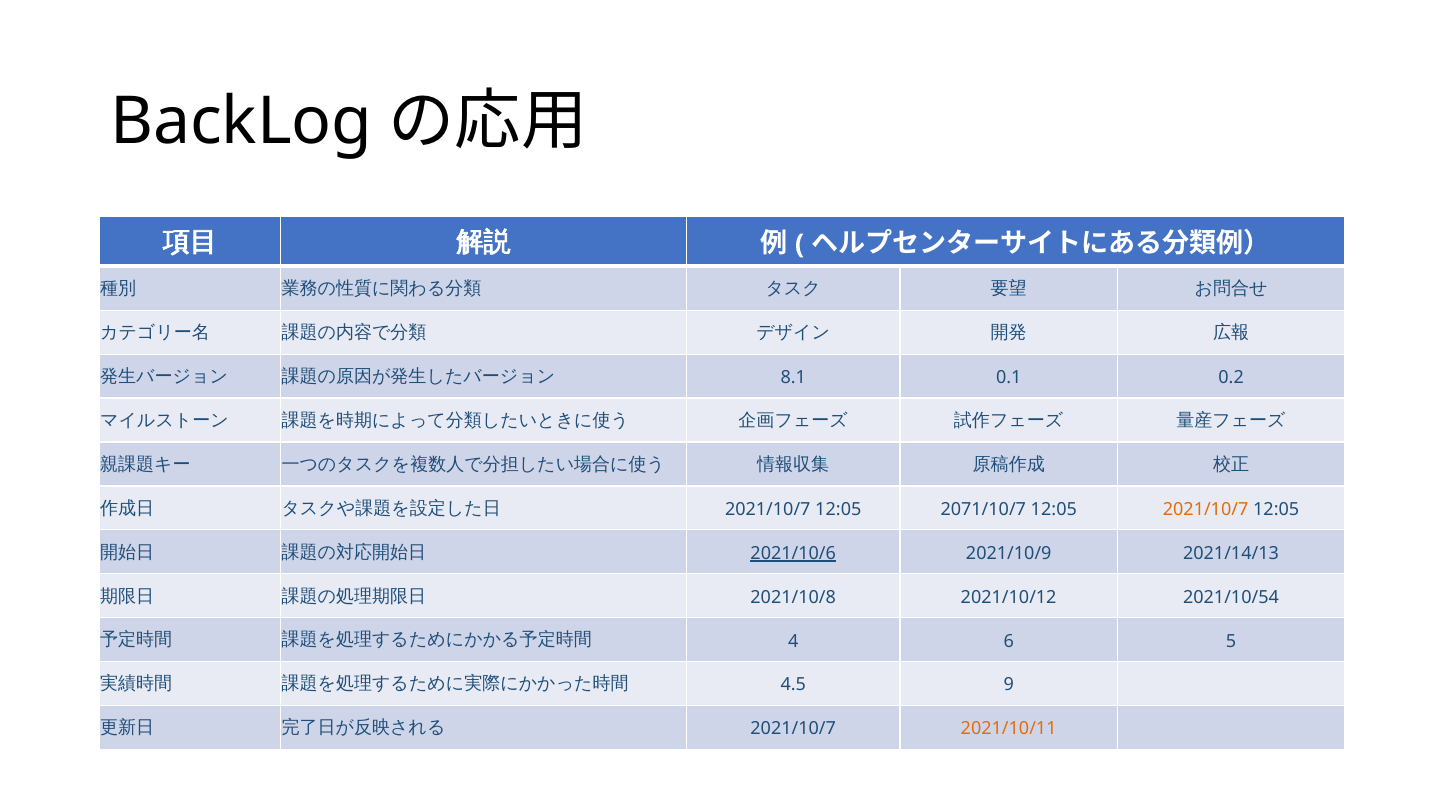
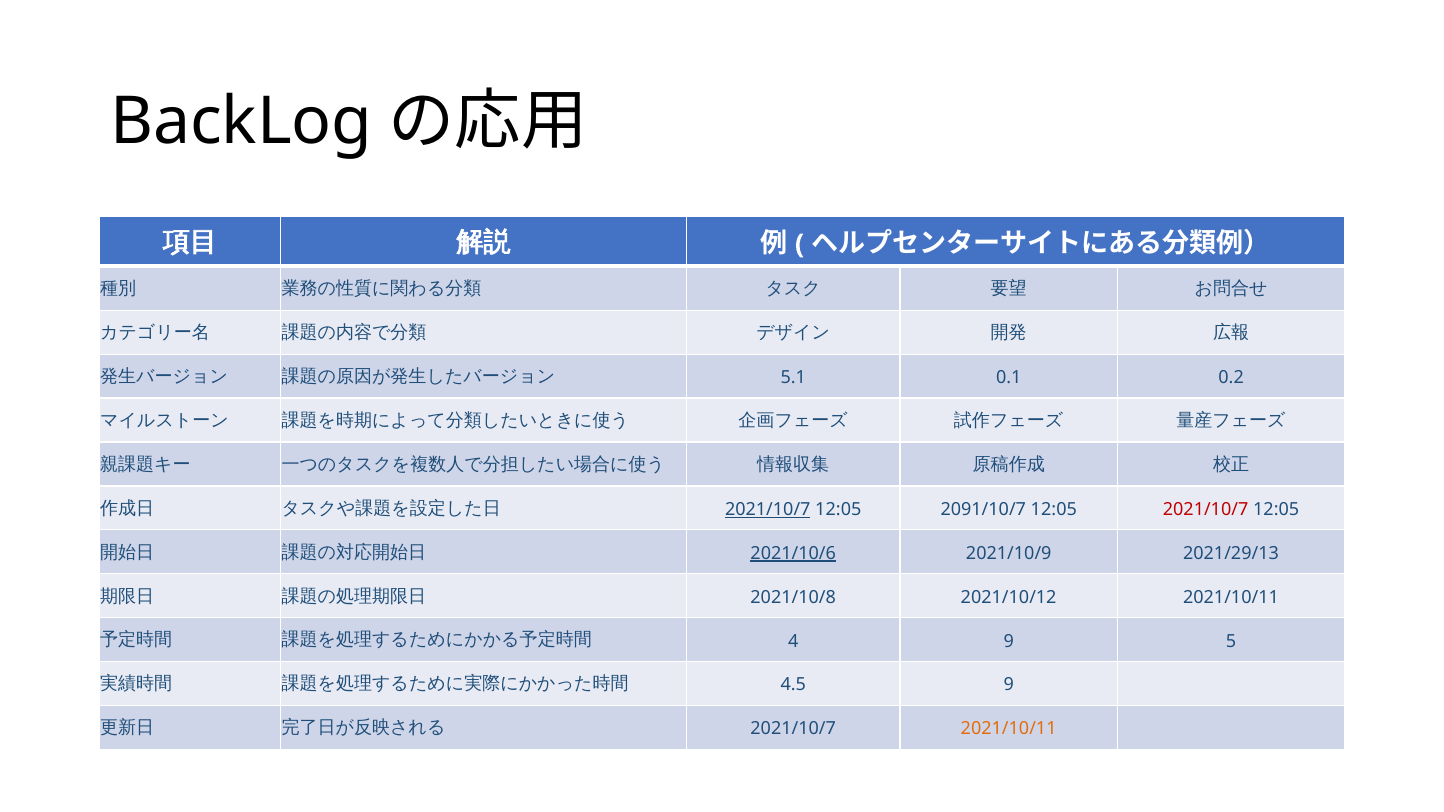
8.1: 8.1 -> 5.1 (793, 378)
2021/10/7 underline: none -> present (768, 509)
2071/10/7: 2071/10/7 -> 2091/10/7 (983, 509)
2021/10/7 colour: orange -> red (1206, 509)
2021/14/13: 2021/14/13 -> 2021/29/13 (1231, 553)
2021/10/12 2021/10/54: 2021/10/54 -> 2021/10/11 (1231, 597)
4 6: 6 -> 9 (1009, 641)
